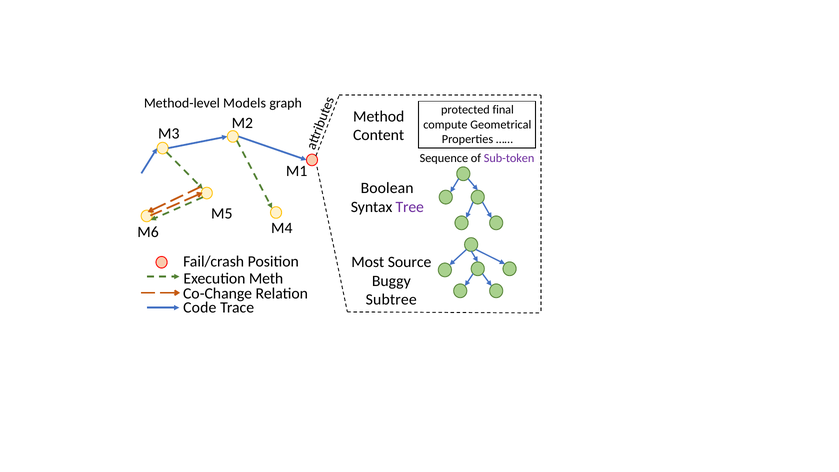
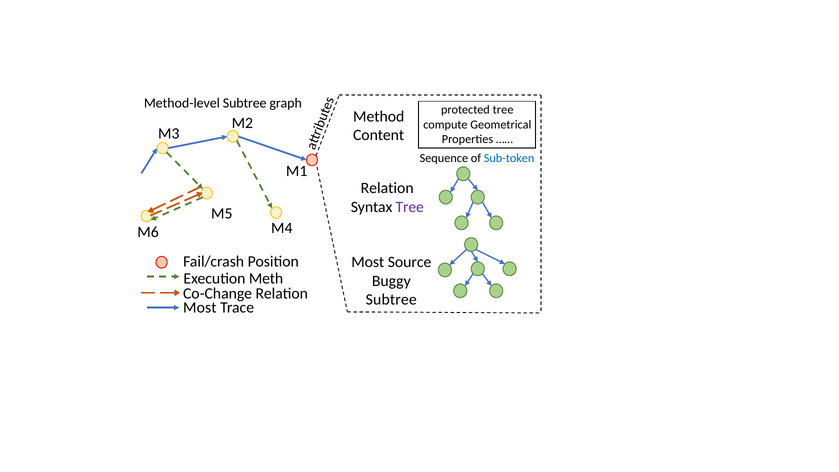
Method-level Models: Models -> Subtree (245, 103)
protected final: final -> tree (503, 110)
Sub-token colour: purple -> blue (509, 158)
Boolean: Boolean -> Relation (387, 188)
Code: Code -> Most (200, 307)
